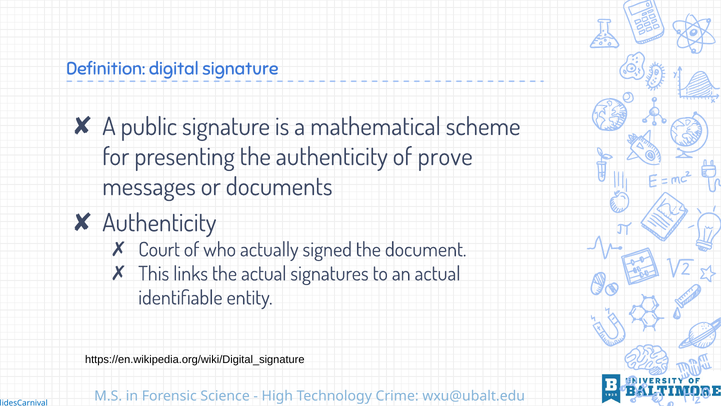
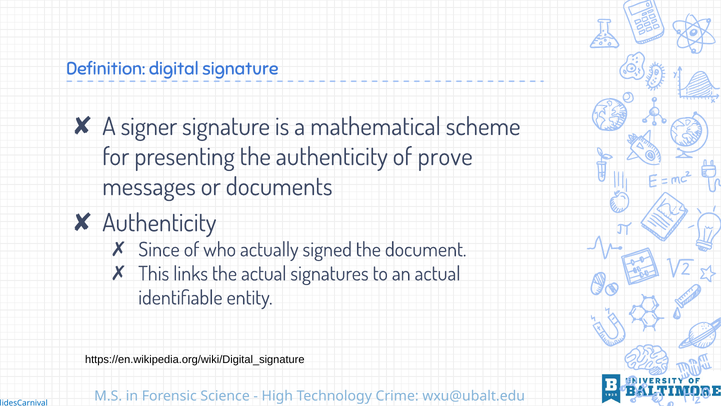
public: public -> signer (149, 127)
Court: Court -> Since (159, 250)
